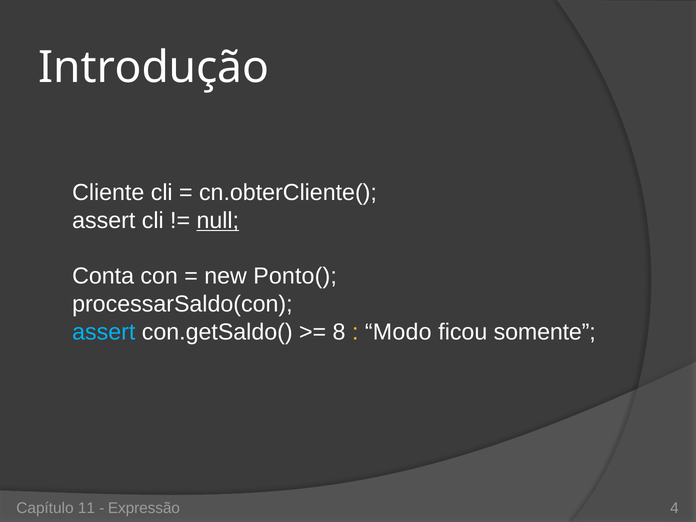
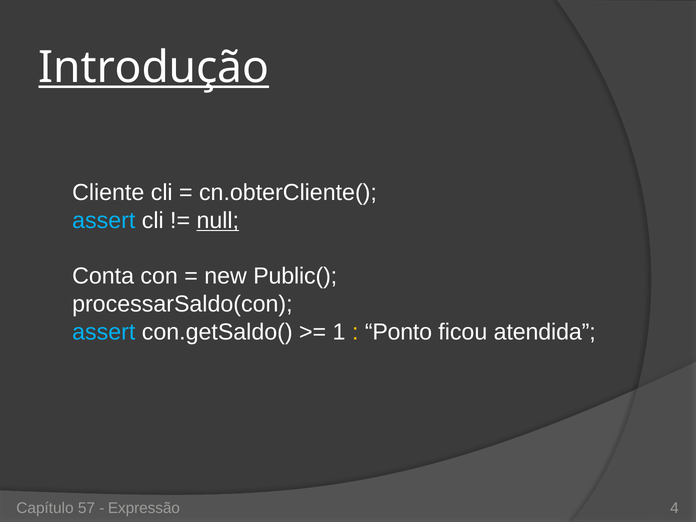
Introdução underline: none -> present (154, 68)
assert colour: white -> light blue (104, 220)
Ponto(: Ponto( -> Public( (295, 276)
8: 8 -> 1 (339, 332)
Modo: Modo -> Ponto (398, 332)
somente: somente -> atendida (545, 332)
11: 11 -> 57 (86, 508)
